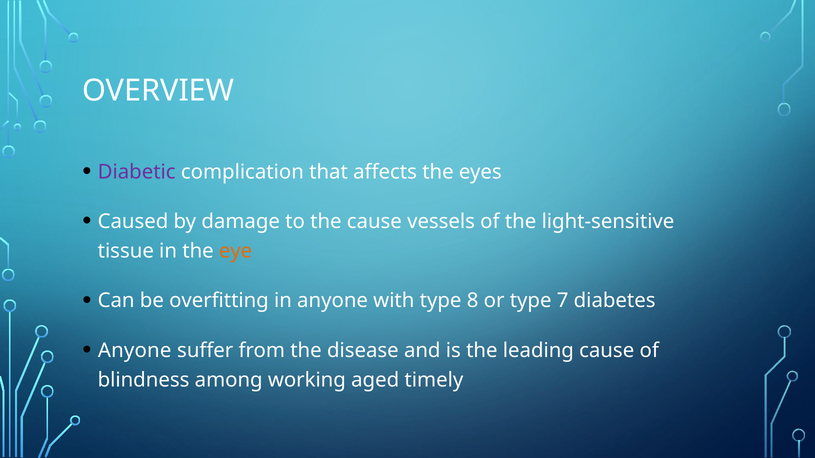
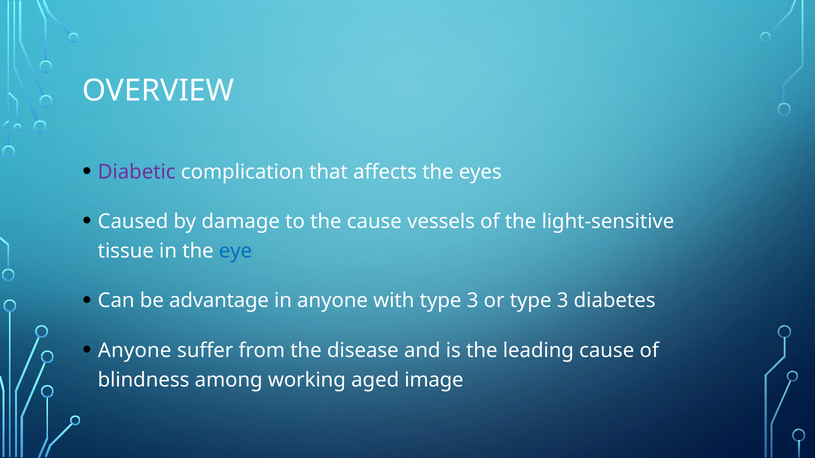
eye colour: orange -> blue (236, 251)
overfitting: overfitting -> advantage (219, 301)
with type 8: 8 -> 3 (473, 301)
or type 7: 7 -> 3 (563, 301)
timely: timely -> image (434, 380)
